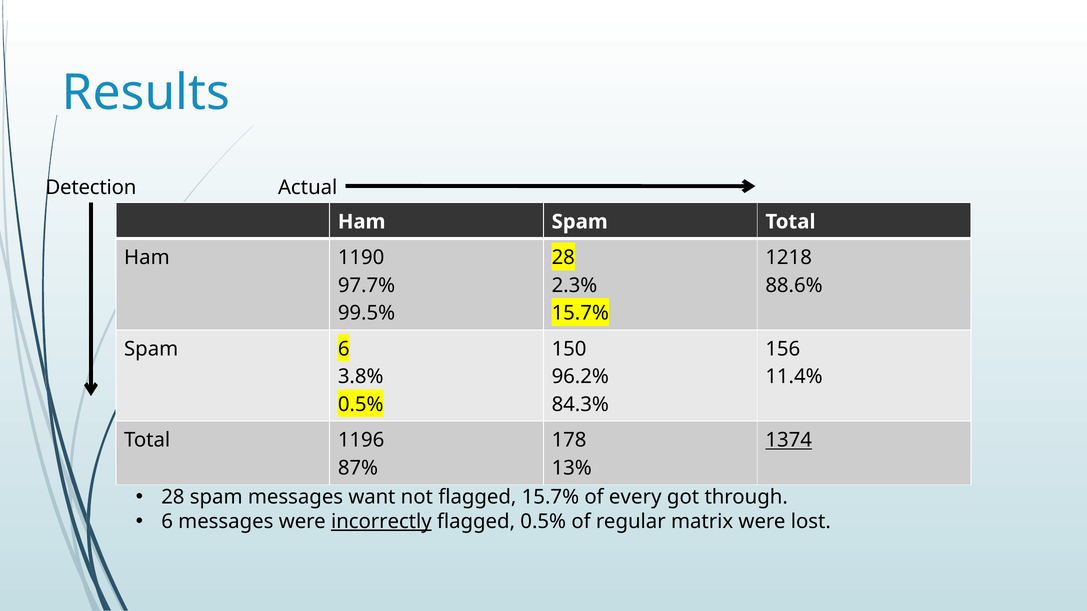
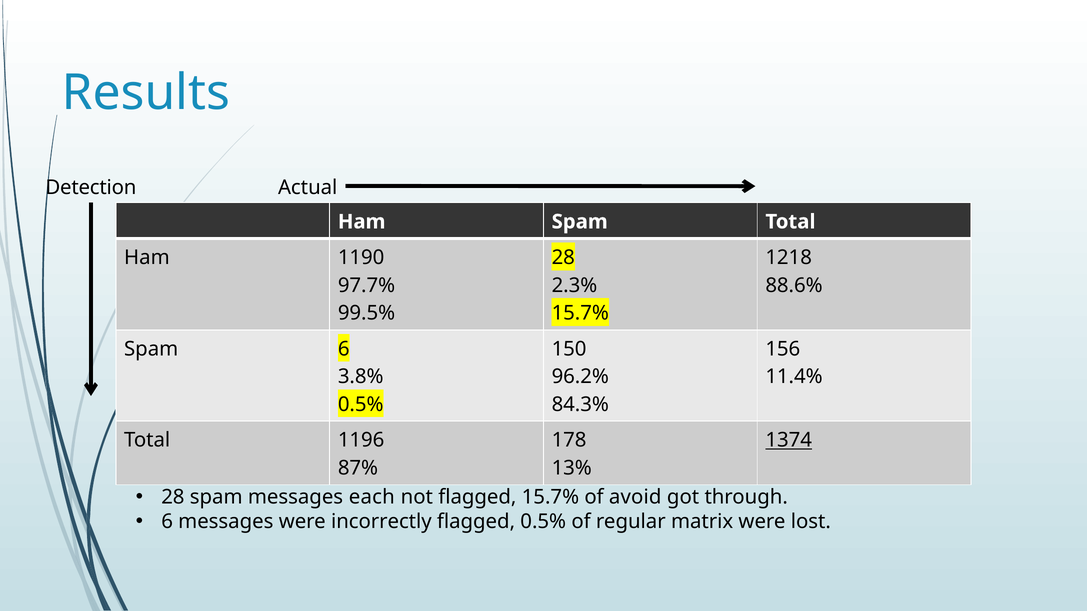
want: want -> each (372, 498)
every: every -> avoid (635, 498)
incorrectly underline: present -> none (381, 522)
